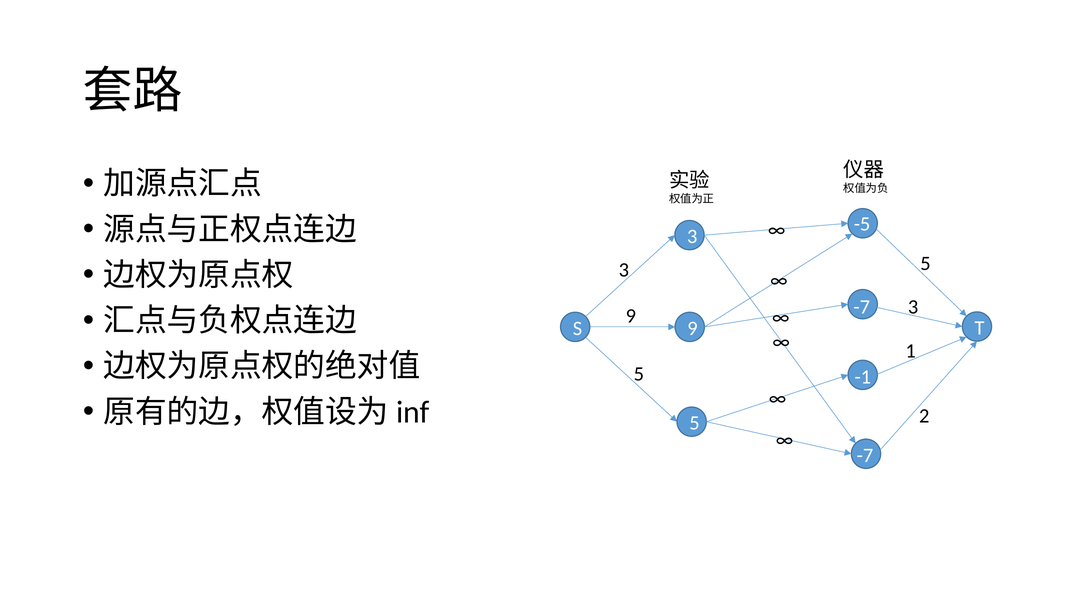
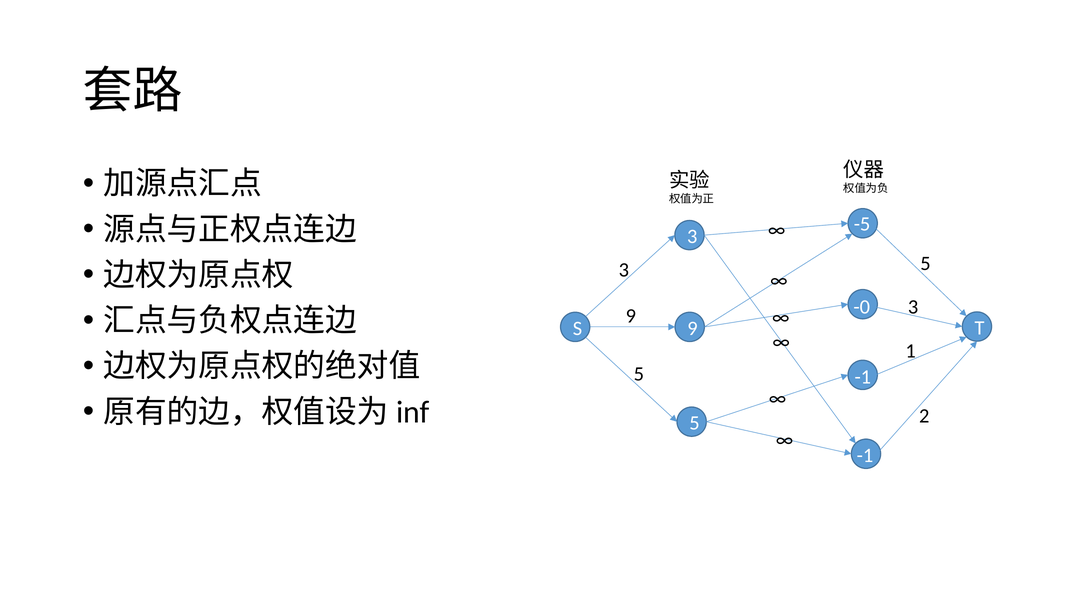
-7: -7 -> -0 (862, 307)
-7: -7 -> -1 (865, 455)
